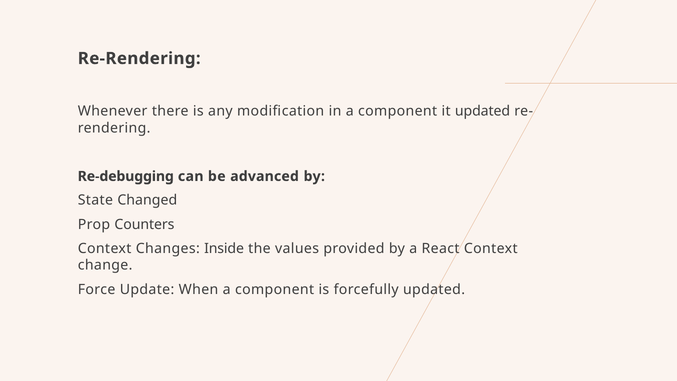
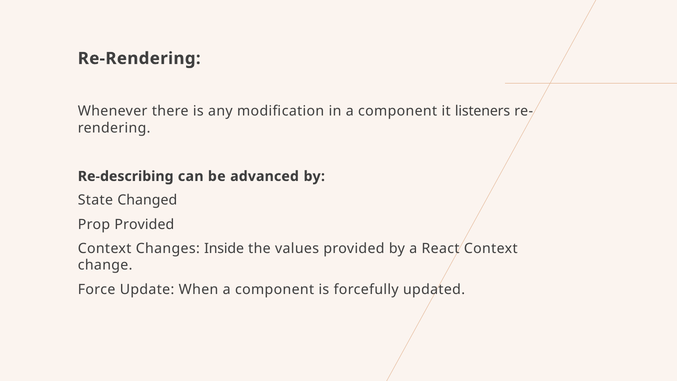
it updated: updated -> listeners (483, 111)
Re-debugging: Re-debugging -> Re-describing (126, 176)
Prop Counters: Counters -> Provided (144, 224)
